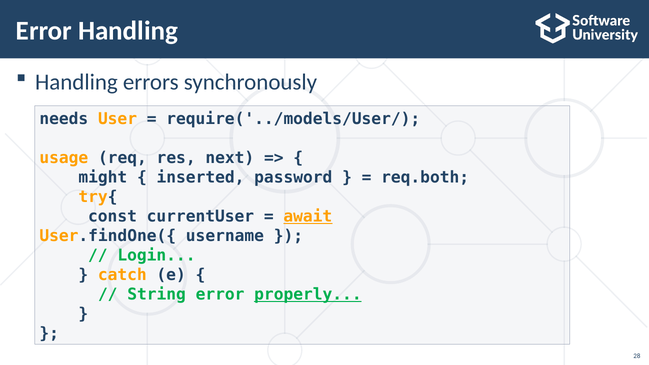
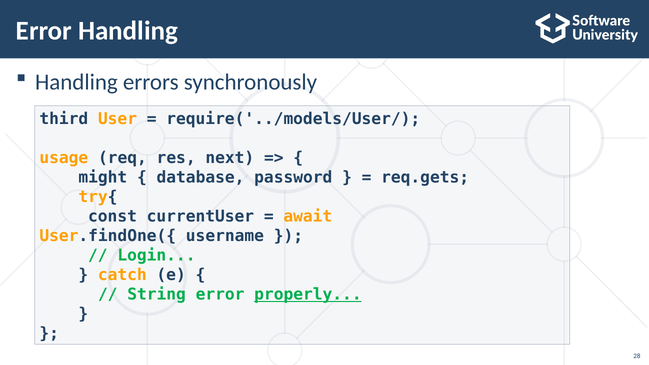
needs: needs -> third (64, 119)
inserted: inserted -> database (201, 178)
req.both: req.both -> req.gets (425, 178)
await underline: present -> none (308, 216)
